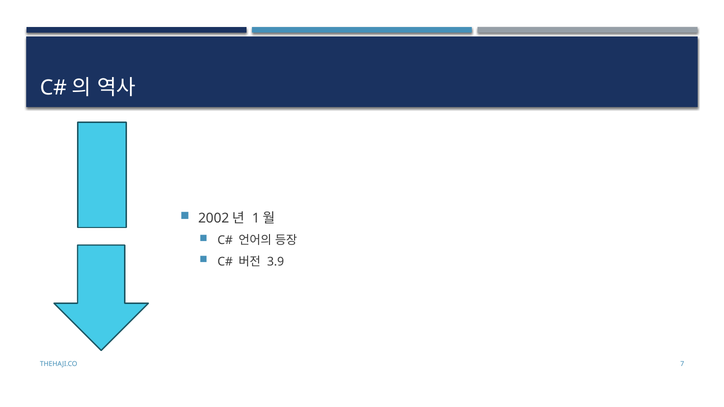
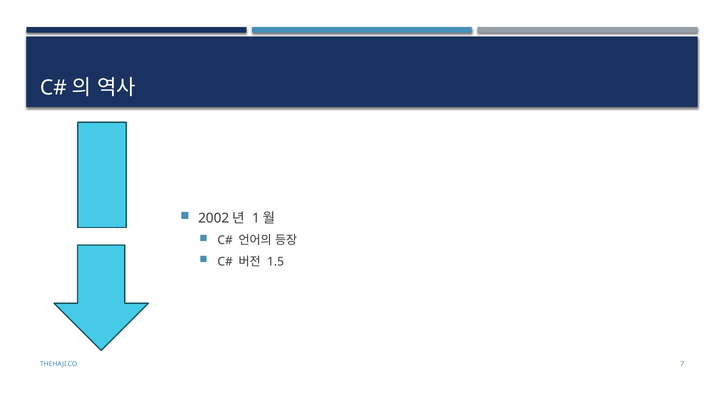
3.9: 3.9 -> 1.5 (276, 262)
